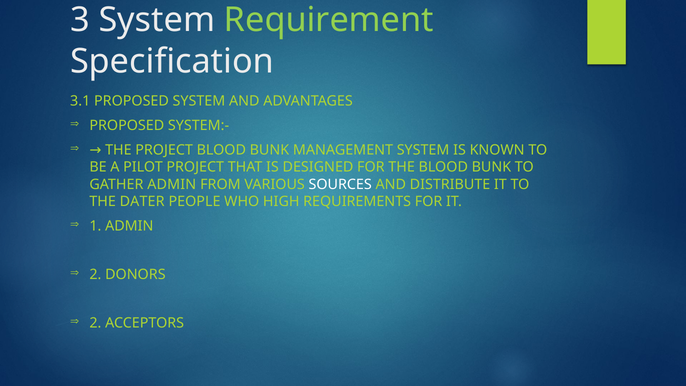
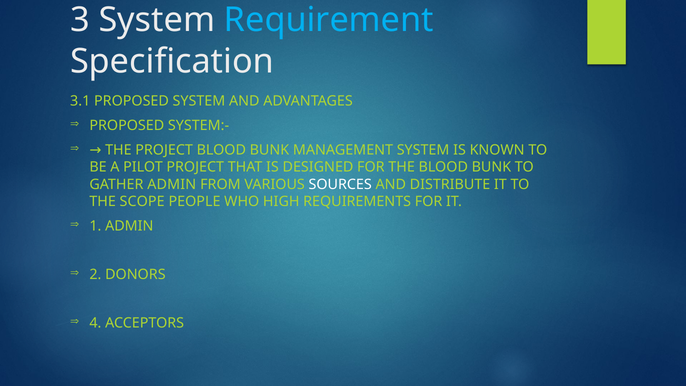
Requirement colour: light green -> light blue (329, 20)
DATER: DATER -> SCOPE (142, 201)
2: 2 -> 4 (95, 323)
